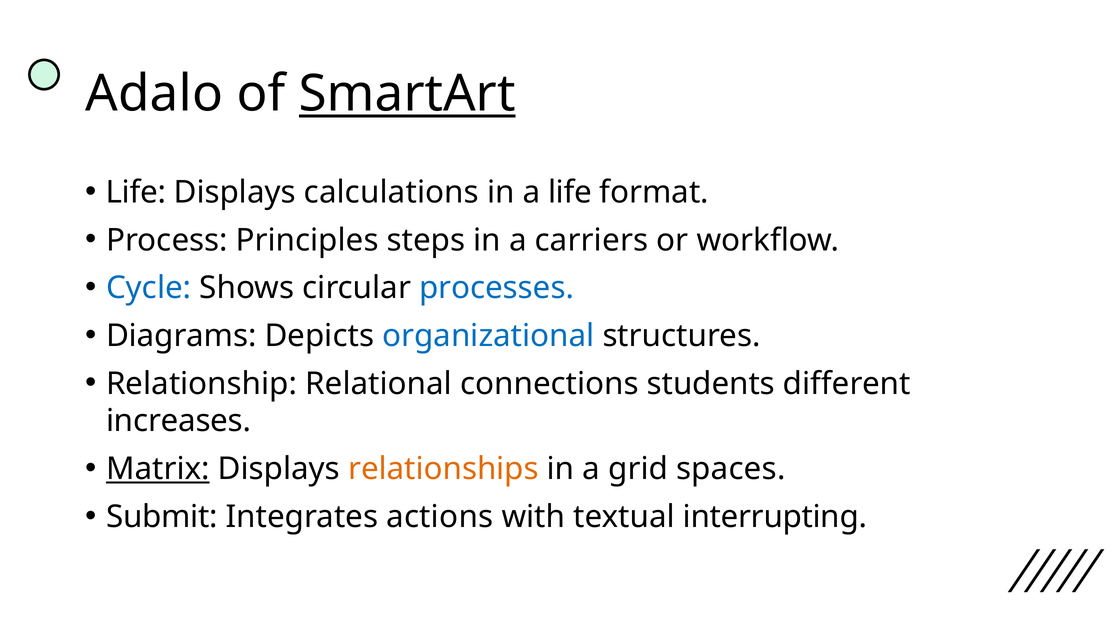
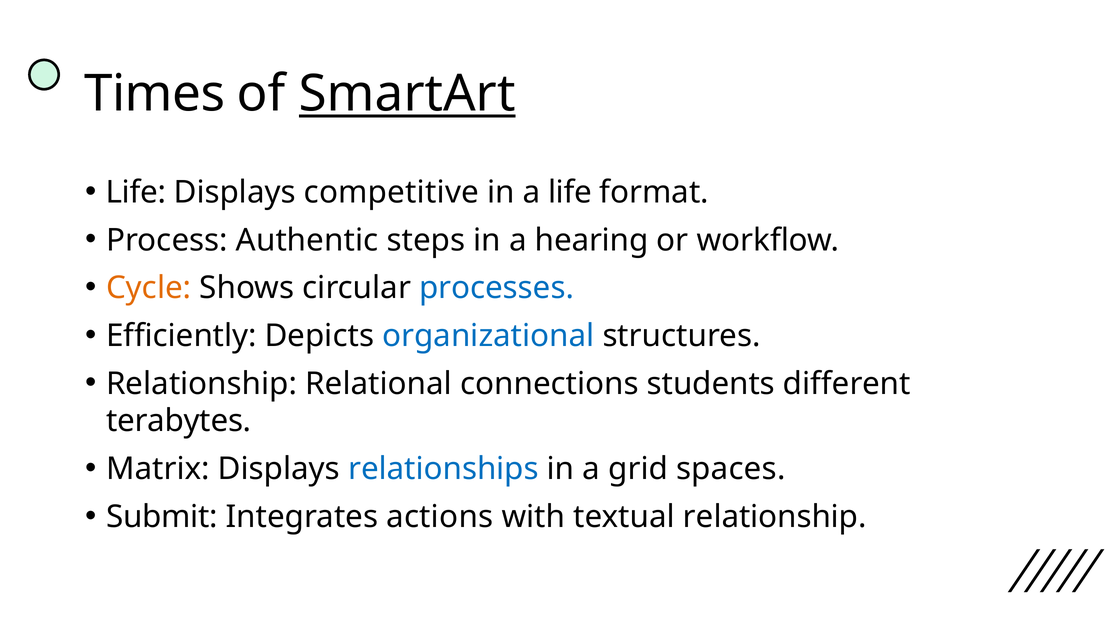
Adalo: Adalo -> Times (155, 94)
calculations: calculations -> competitive (391, 192)
Principles: Principles -> Authentic (307, 240)
carriers: carriers -> hearing (592, 240)
Cycle colour: blue -> orange (149, 288)
Diagrams: Diagrams -> Efficiently (181, 335)
increases: increases -> terabytes (179, 421)
Matrix underline: present -> none (158, 468)
relationships colour: orange -> blue (443, 468)
textual interrupting: interrupting -> relationship (775, 516)
